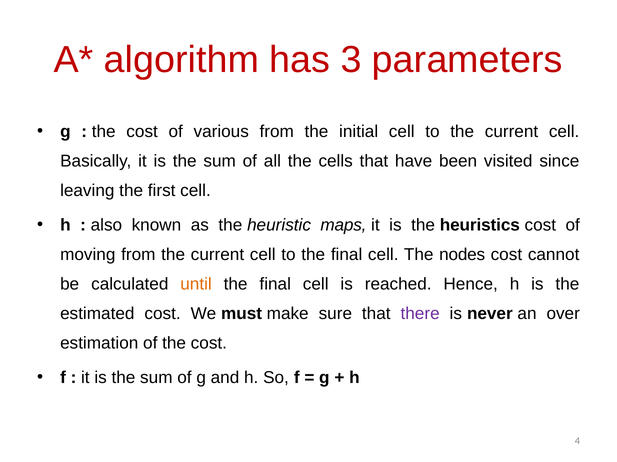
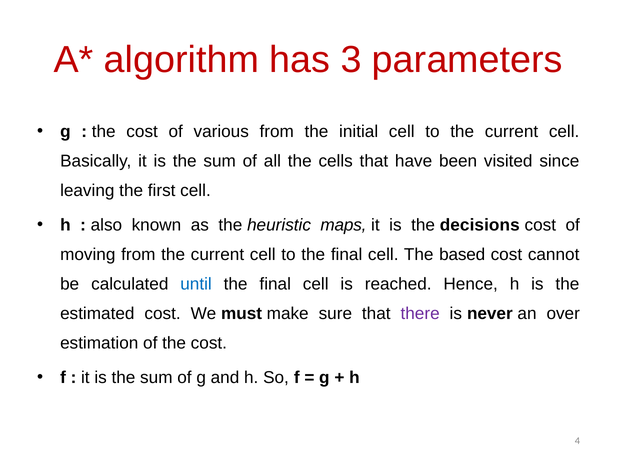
heuristics: heuristics -> decisions (480, 225)
nodes: nodes -> based (462, 255)
until colour: orange -> blue (196, 285)
